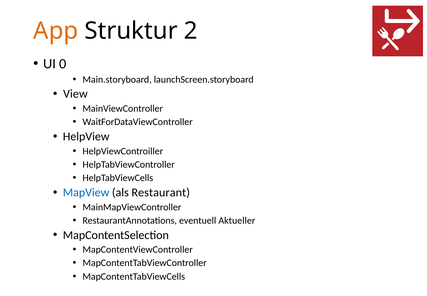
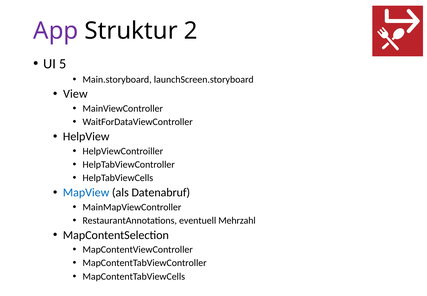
App colour: orange -> purple (56, 31)
0: 0 -> 5 (63, 64)
Restaurant: Restaurant -> Datenabruf (161, 192)
Aktueller: Aktueller -> Mehrzahl (237, 220)
